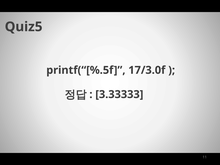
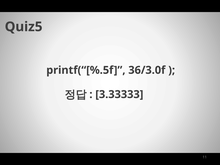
17/3.0f: 17/3.0f -> 36/3.0f (147, 70)
